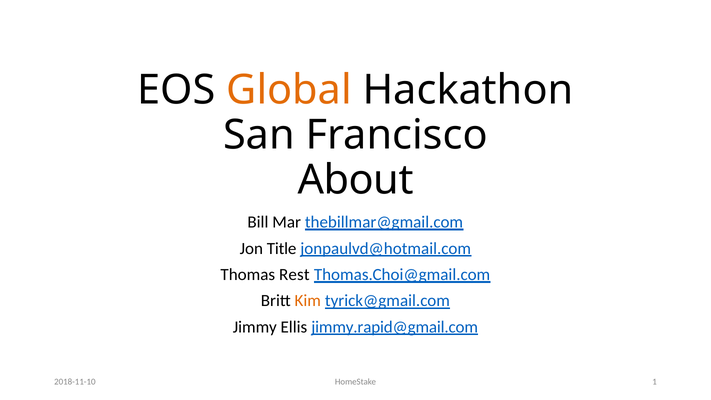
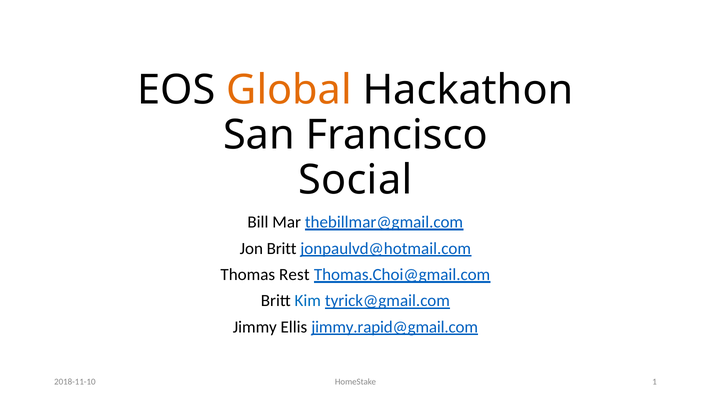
About: About -> Social (355, 180)
Jon Title: Title -> Britt (282, 248)
Kim colour: orange -> blue (308, 301)
